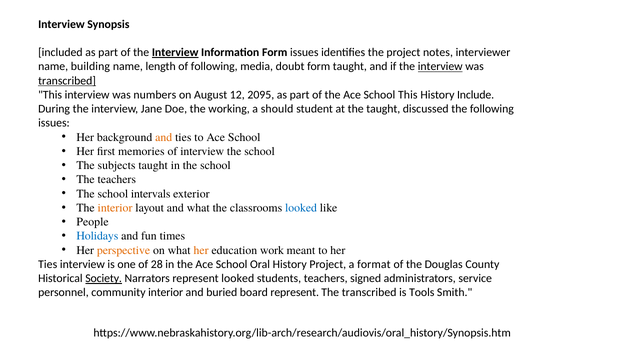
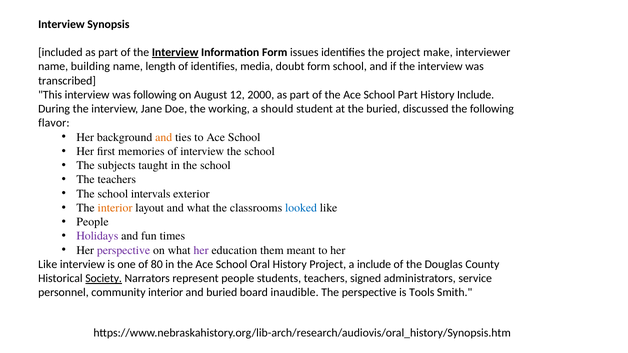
notes: notes -> make (438, 53)
of following: following -> identifies (214, 67)
form taught: taught -> school (350, 67)
interview underline: present -> none (440, 67)
transcribed underline: present -> none (67, 81)
was numbers: numbers -> following (155, 95)
2095: 2095 -> 2000 (261, 95)
School This: This -> Part (408, 95)
the taught: taught -> buried (383, 109)
issues: issues -> flavor (54, 123)
Holidays colour: blue -> purple (97, 236)
perspective colour: orange -> purple (124, 250)
her colour: orange -> purple (201, 250)
work: work -> them (272, 250)
Ties: Ties -> Like (48, 264)
28: 28 -> 80 (157, 264)
a format: format -> include (374, 264)
represent looked: looked -> people (238, 279)
board represent: represent -> inaudible (295, 293)
The transcribed: transcribed -> perspective (369, 293)
